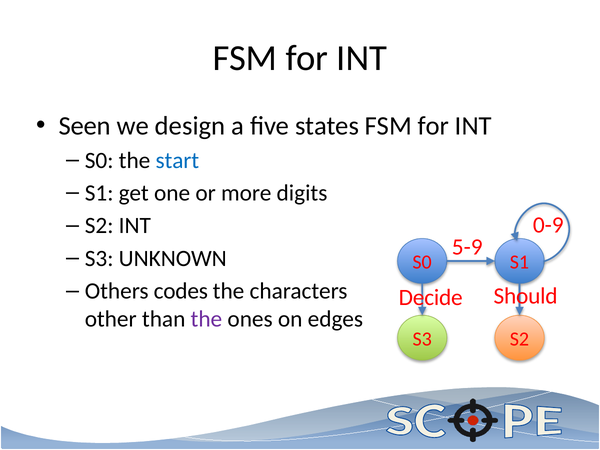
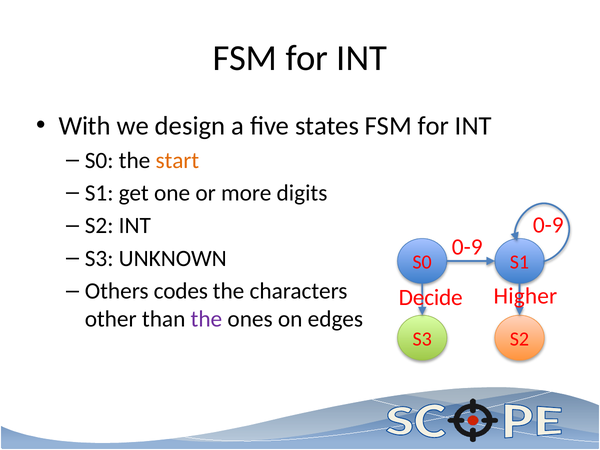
Seen: Seen -> With (85, 126)
start colour: blue -> orange (177, 160)
5-9: 5-9 -> 0-9 (467, 247)
Should: Should -> Higher (525, 296)
